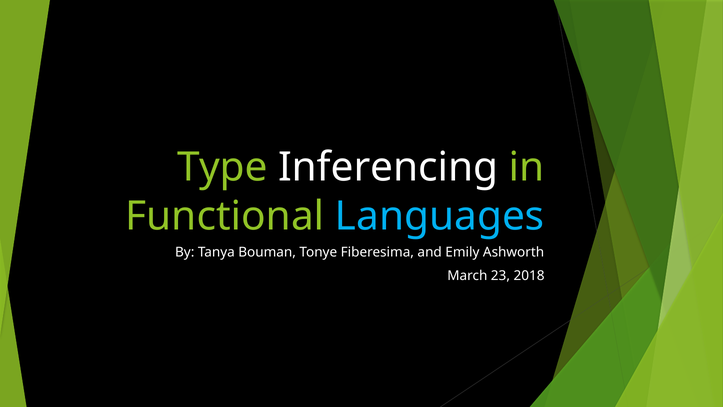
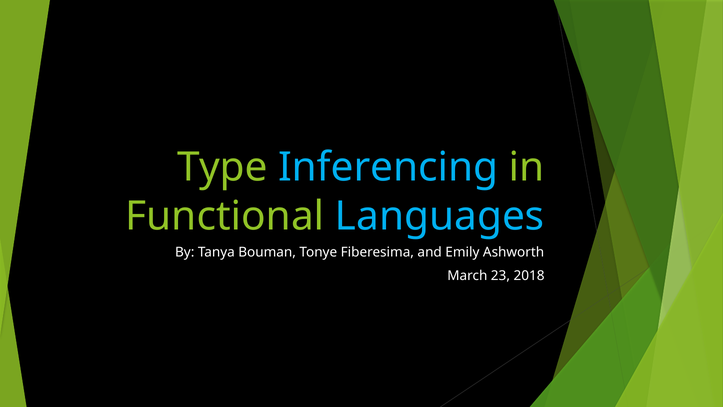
Inferencing colour: white -> light blue (388, 167)
